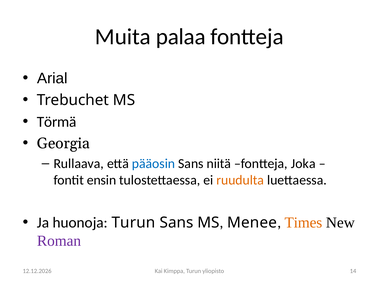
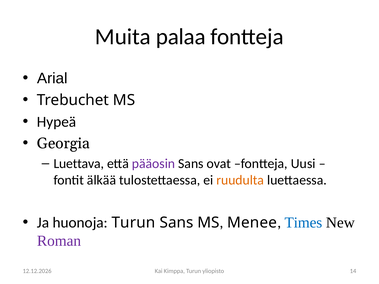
Törmä: Törmä -> Hypeä (57, 122)
Rullaava: Rullaava -> Luettava (79, 164)
pääosin colour: blue -> purple (154, 164)
niitä: niitä -> ovat (219, 164)
Joka: Joka -> Uusi (303, 164)
ensin: ensin -> älkää (102, 180)
Times colour: orange -> blue (303, 223)
